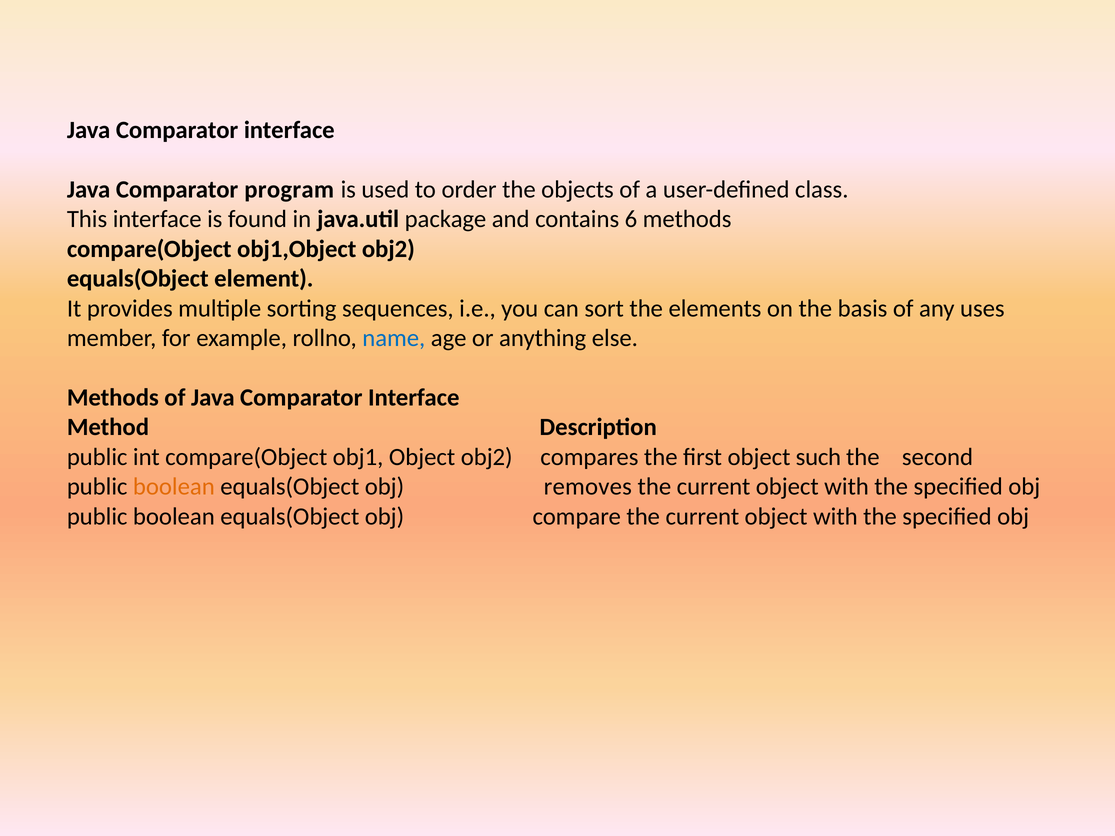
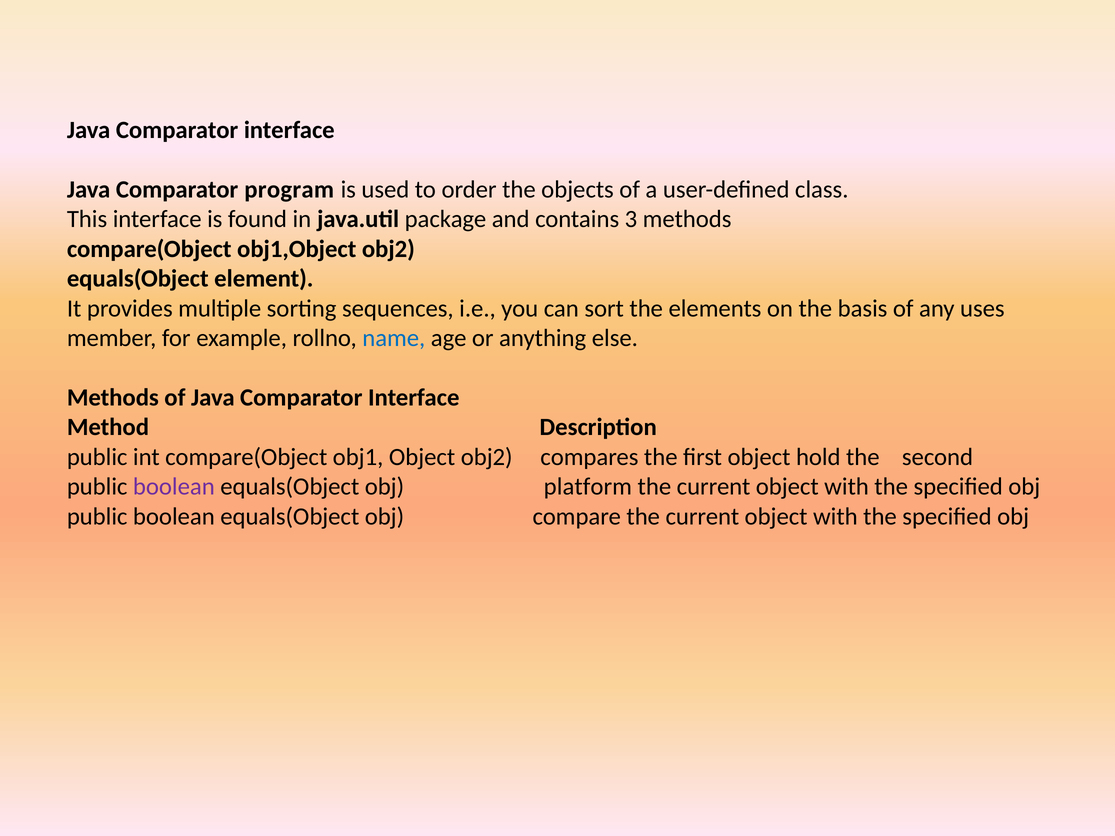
6: 6 -> 3 (631, 219)
such: such -> hold (818, 457)
boolean colour: orange -> purple (174, 487)
removes: removes -> platform (588, 487)
